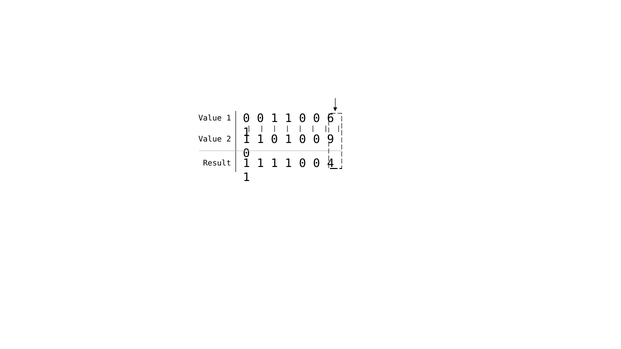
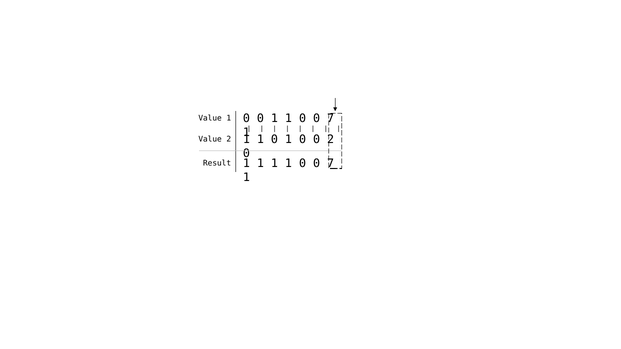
6: 6 -> 7 (331, 119)
0 9: 9 -> 2 (331, 140)
4: 4 -> 7 (331, 164)
